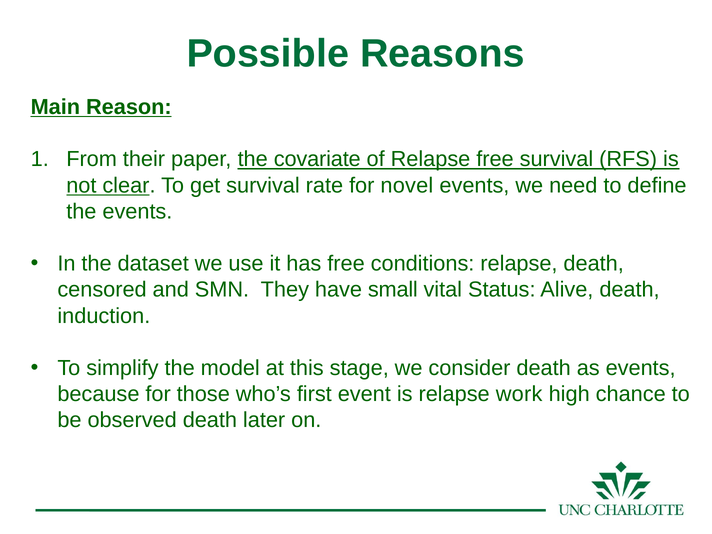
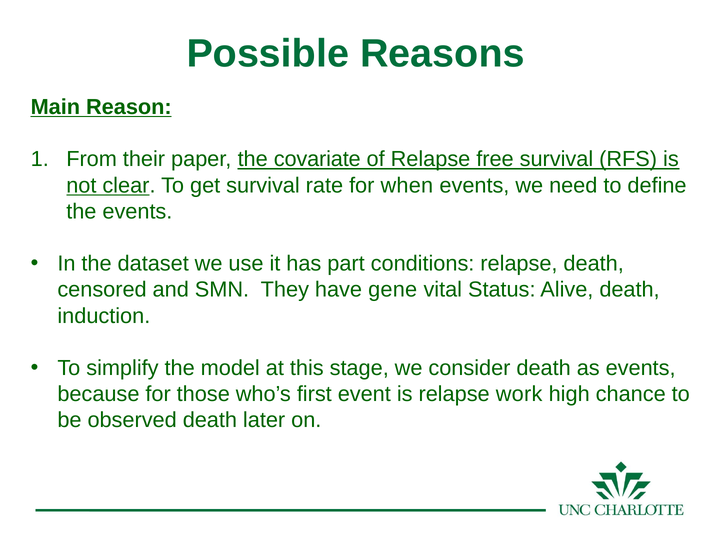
novel: novel -> when (407, 185)
has free: free -> part (346, 264)
small: small -> gene (393, 290)
